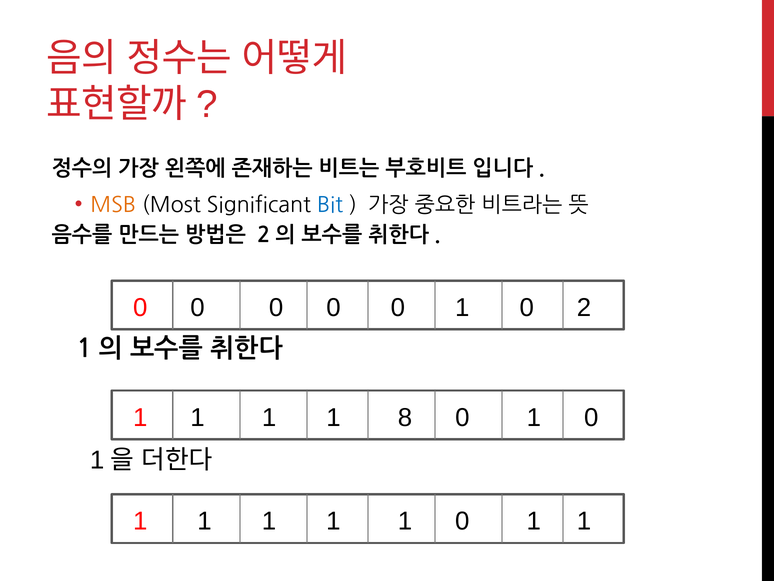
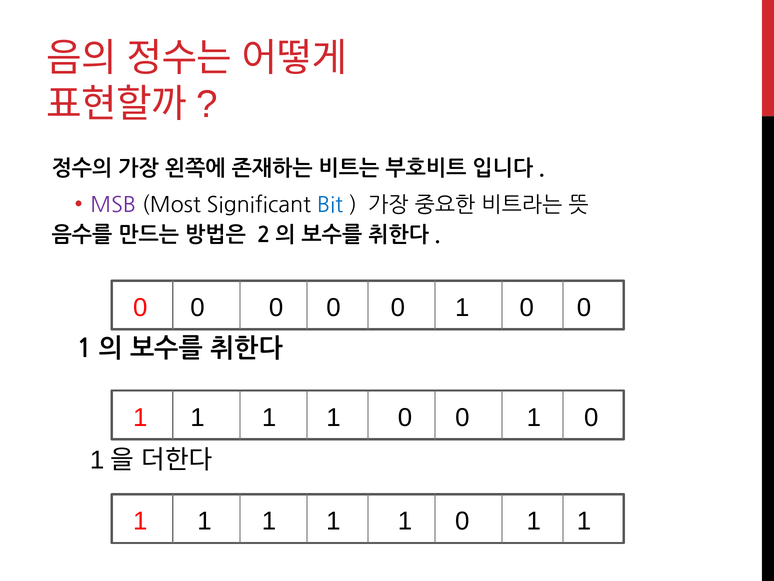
MSB colour: orange -> purple (113, 205)
0 1 0 2: 2 -> 0 (584, 308)
8: 8 -> 0 (405, 417)
